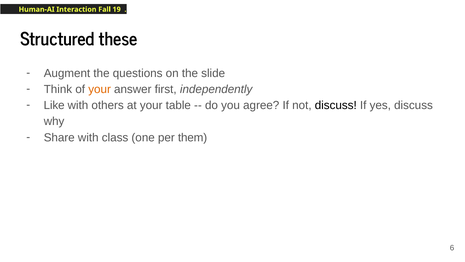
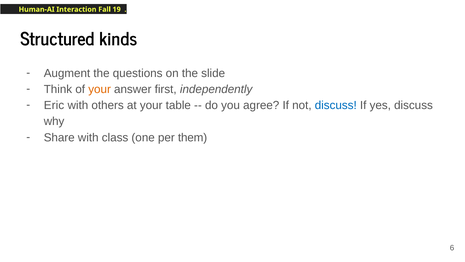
these: these -> kinds (118, 39)
Like: Like -> Eric (54, 105)
discuss colour: black -> blue (336, 105)
